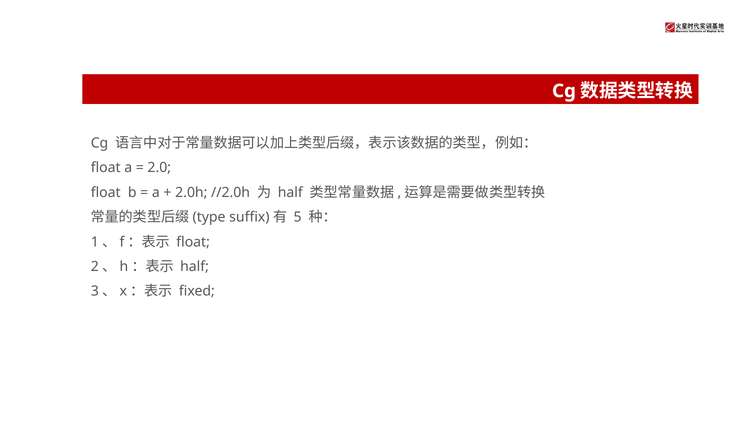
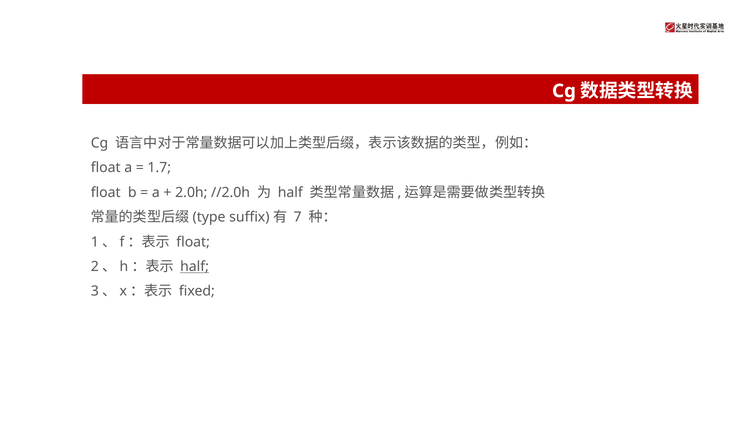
2.0: 2.0 -> 1.7 (159, 168)
5: 5 -> 7 (298, 217)
half underline: none -> present (195, 267)
